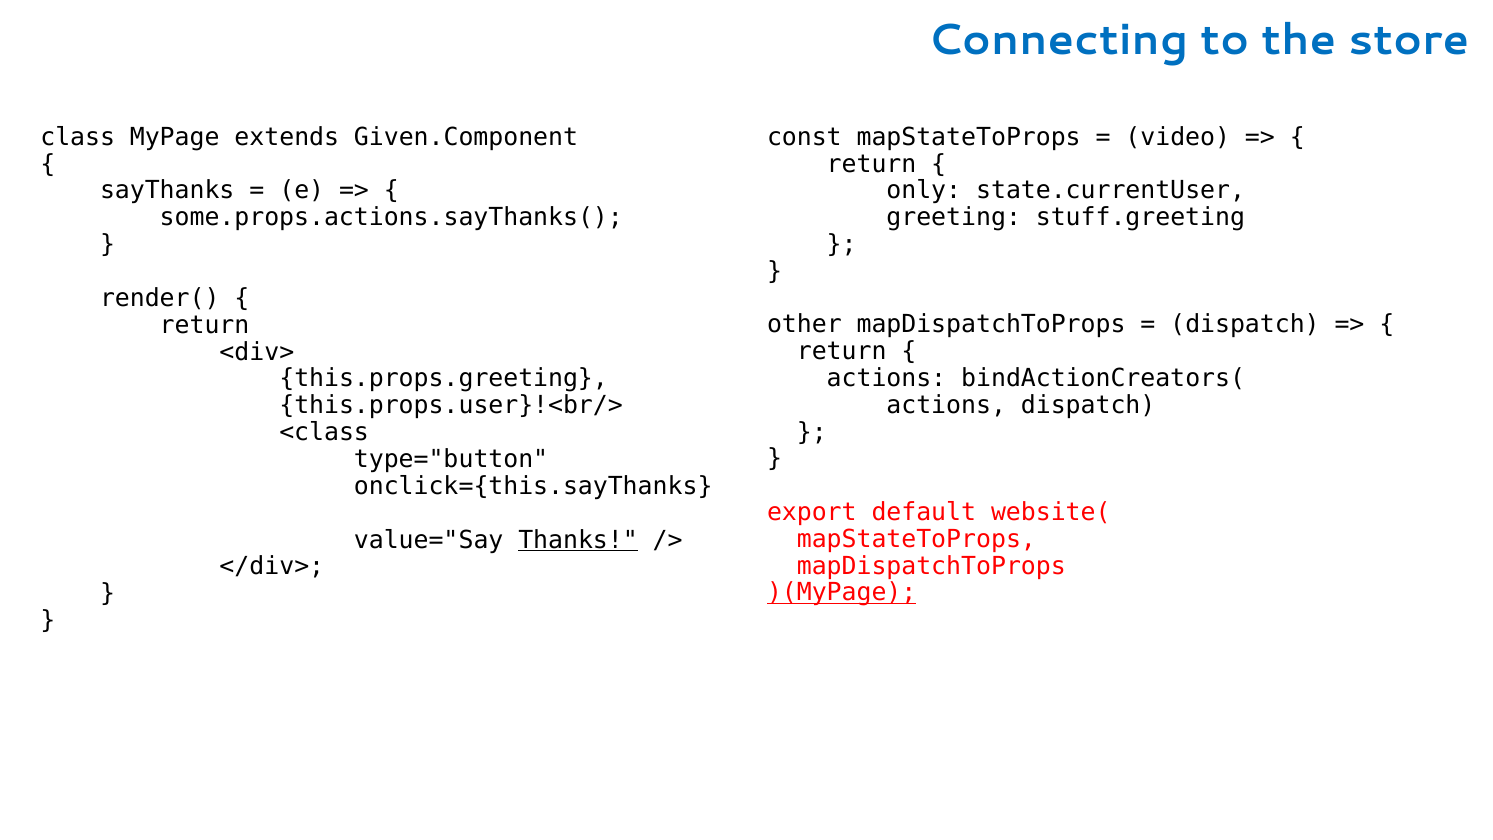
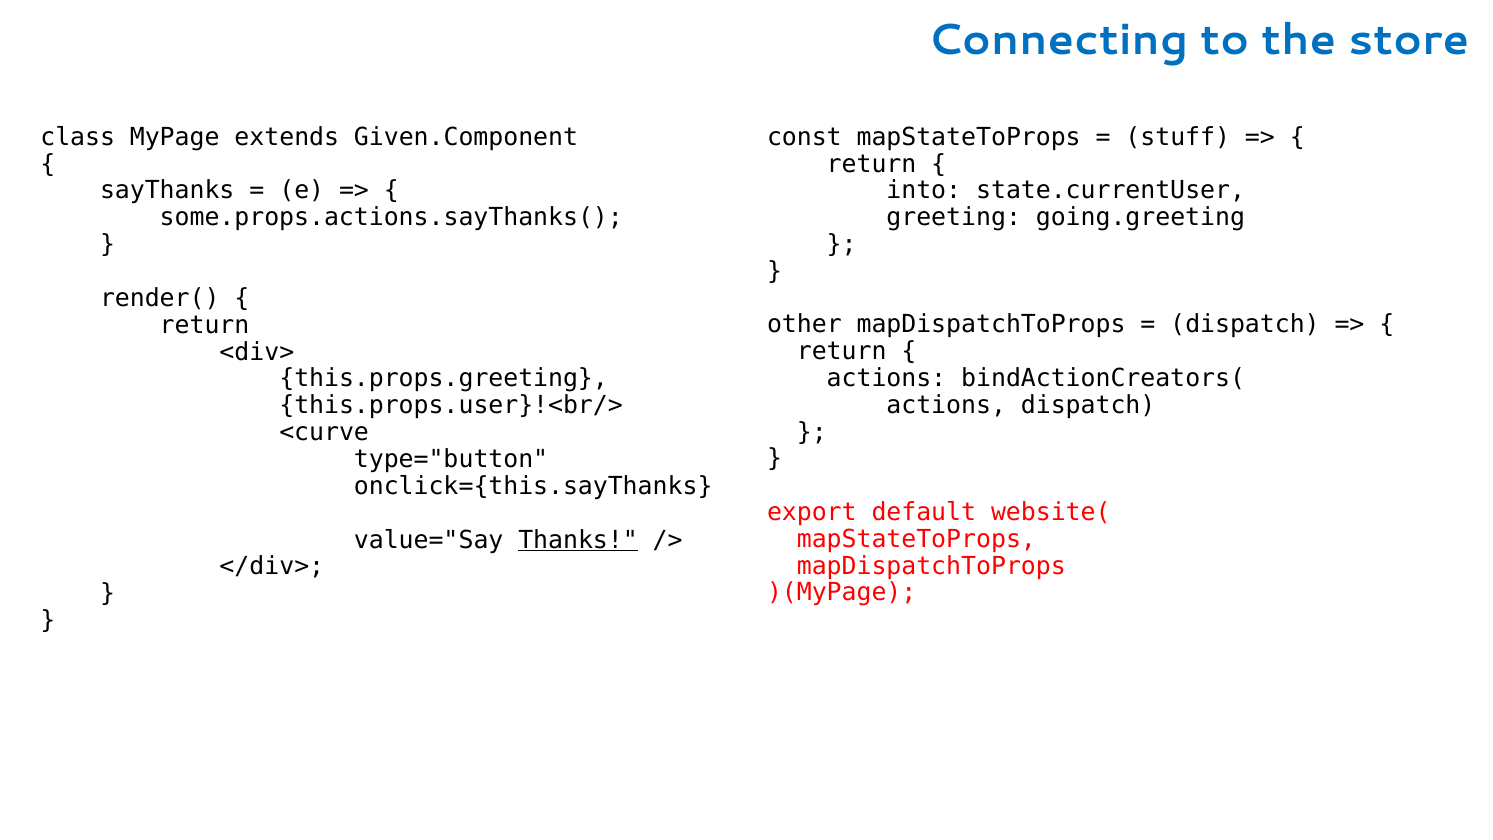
video: video -> stuff (1178, 137)
only: only -> into (924, 191)
stuff.greeting: stuff.greeting -> going.greeting (1140, 217)
<class: <class -> <curve (324, 432)
)(MyPage underline: present -> none (842, 593)
